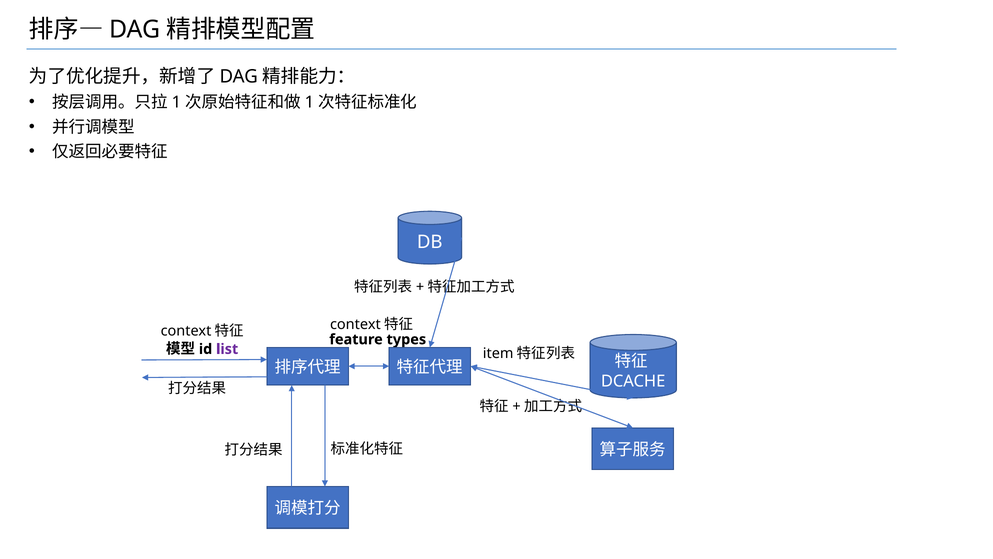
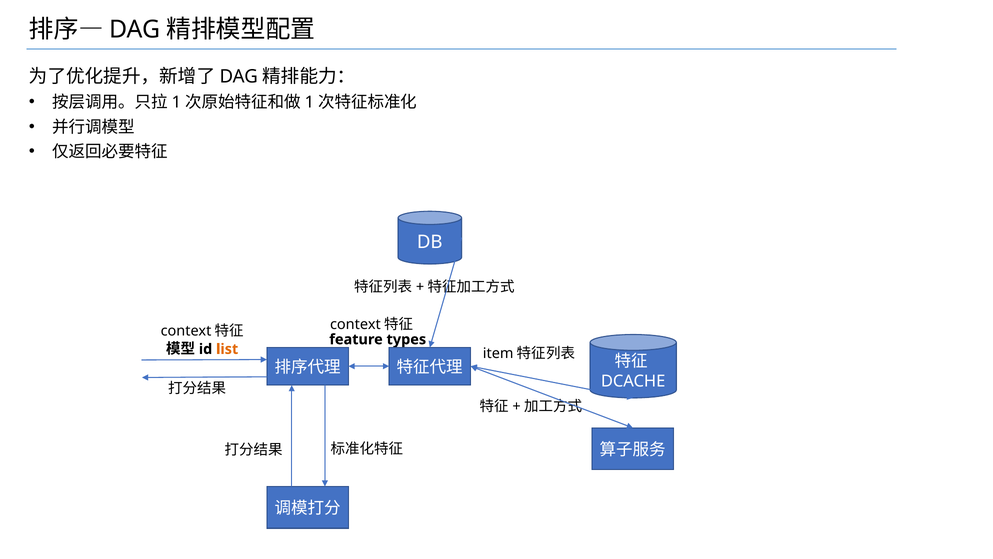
list colour: purple -> orange (227, 349)
